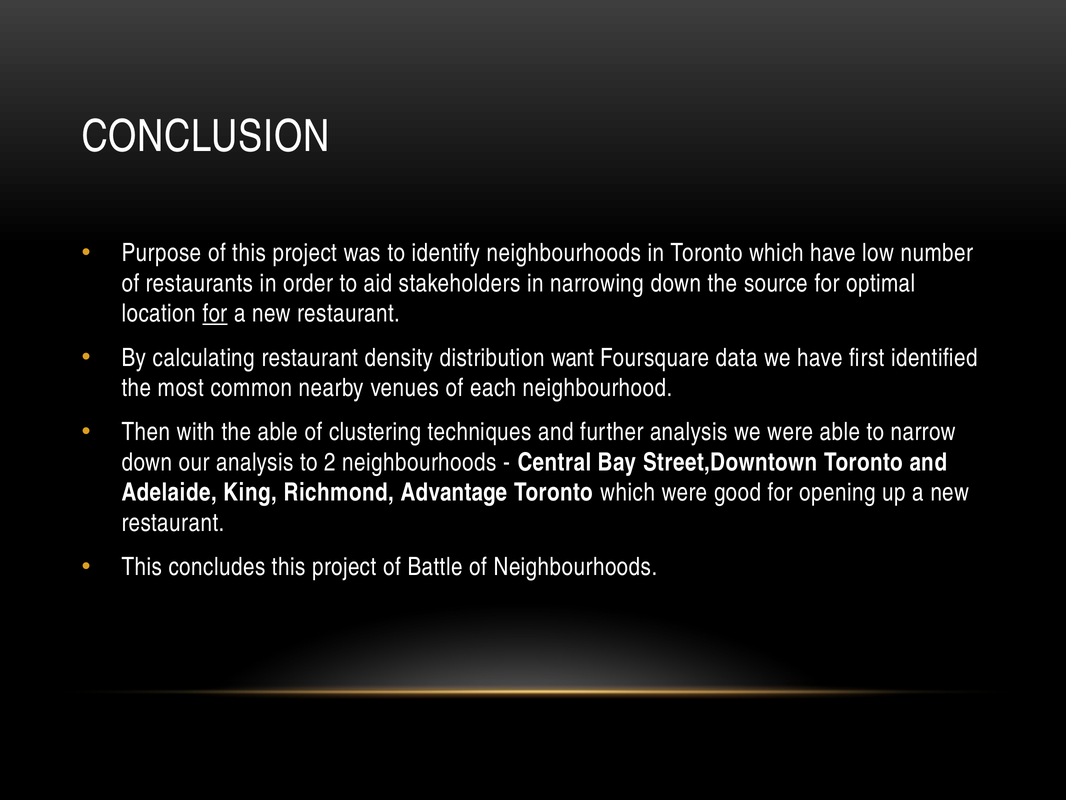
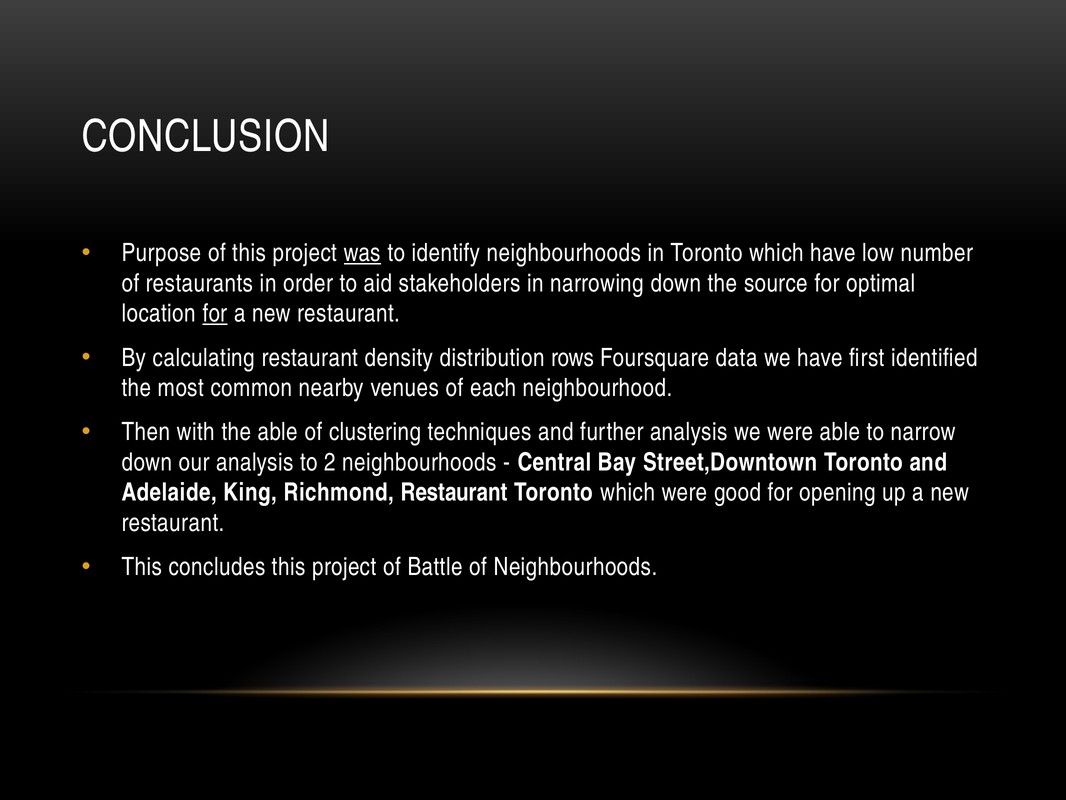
was underline: none -> present (362, 253)
want: want -> rows (573, 357)
Richmond Advantage: Advantage -> Restaurant (454, 492)
